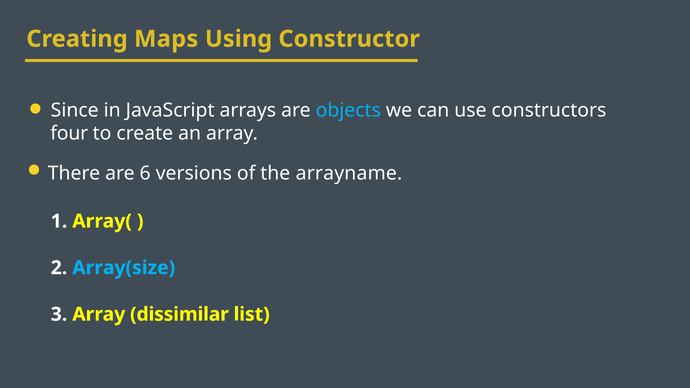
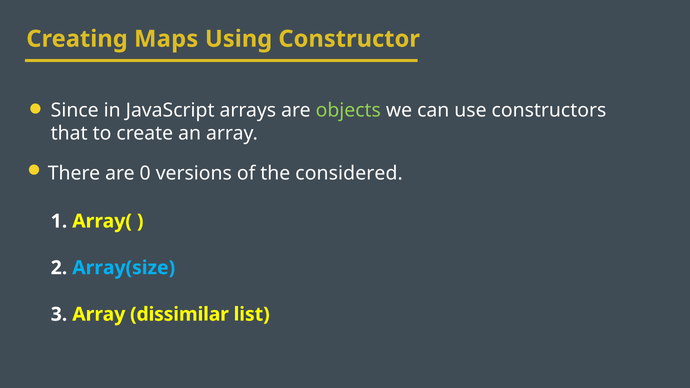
objects colour: light blue -> light green (348, 110)
four: four -> that (69, 134)
6: 6 -> 0 (145, 173)
arrayname: arrayname -> considered (349, 173)
